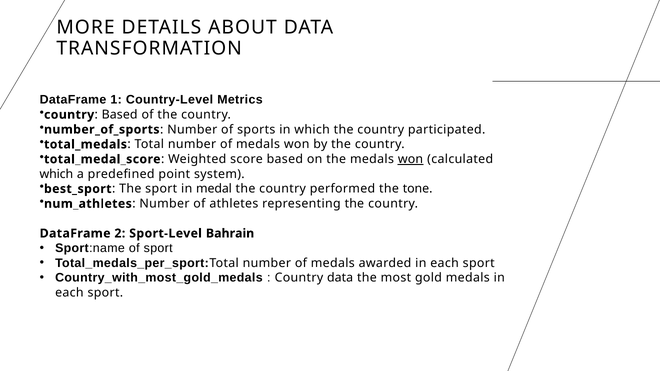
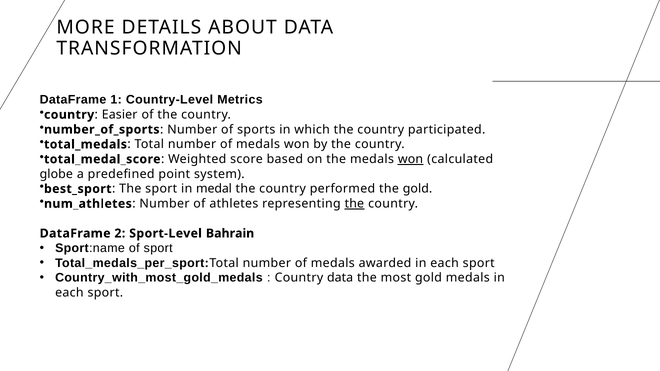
Based: Based -> Easier (120, 115)
which: which -> globe (56, 174)
the tone: tone -> gold (418, 189)
the underline: none -> present (354, 204)
